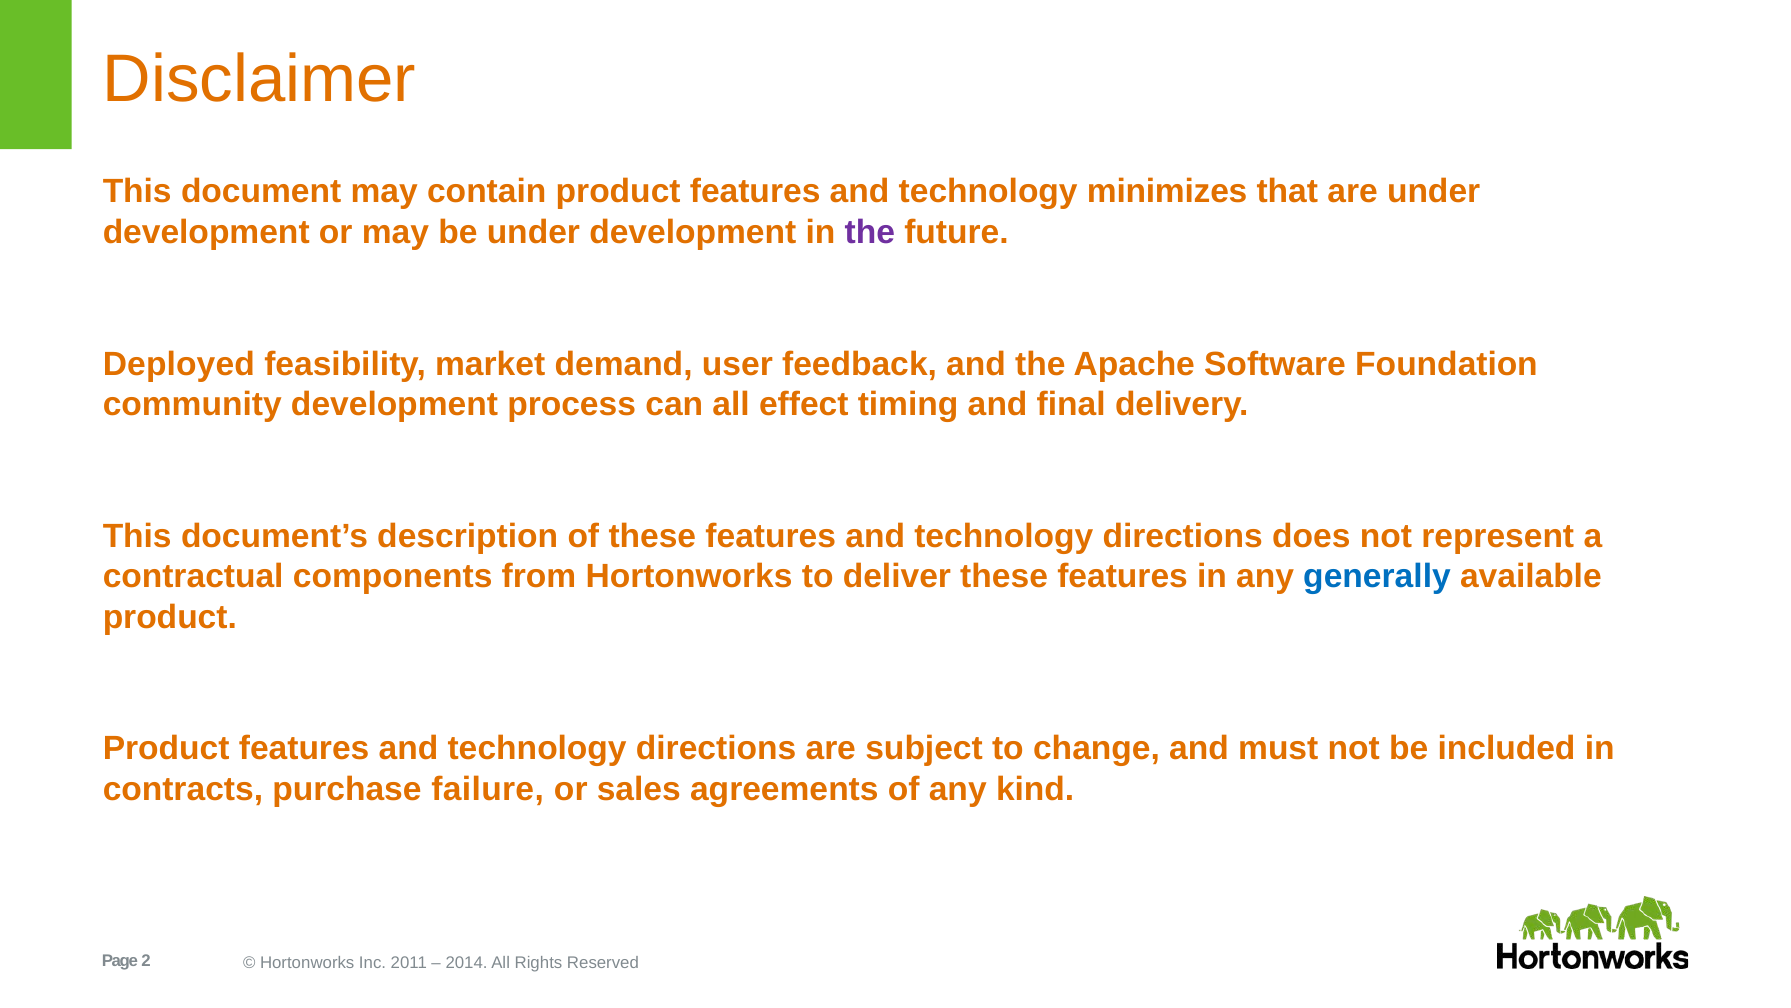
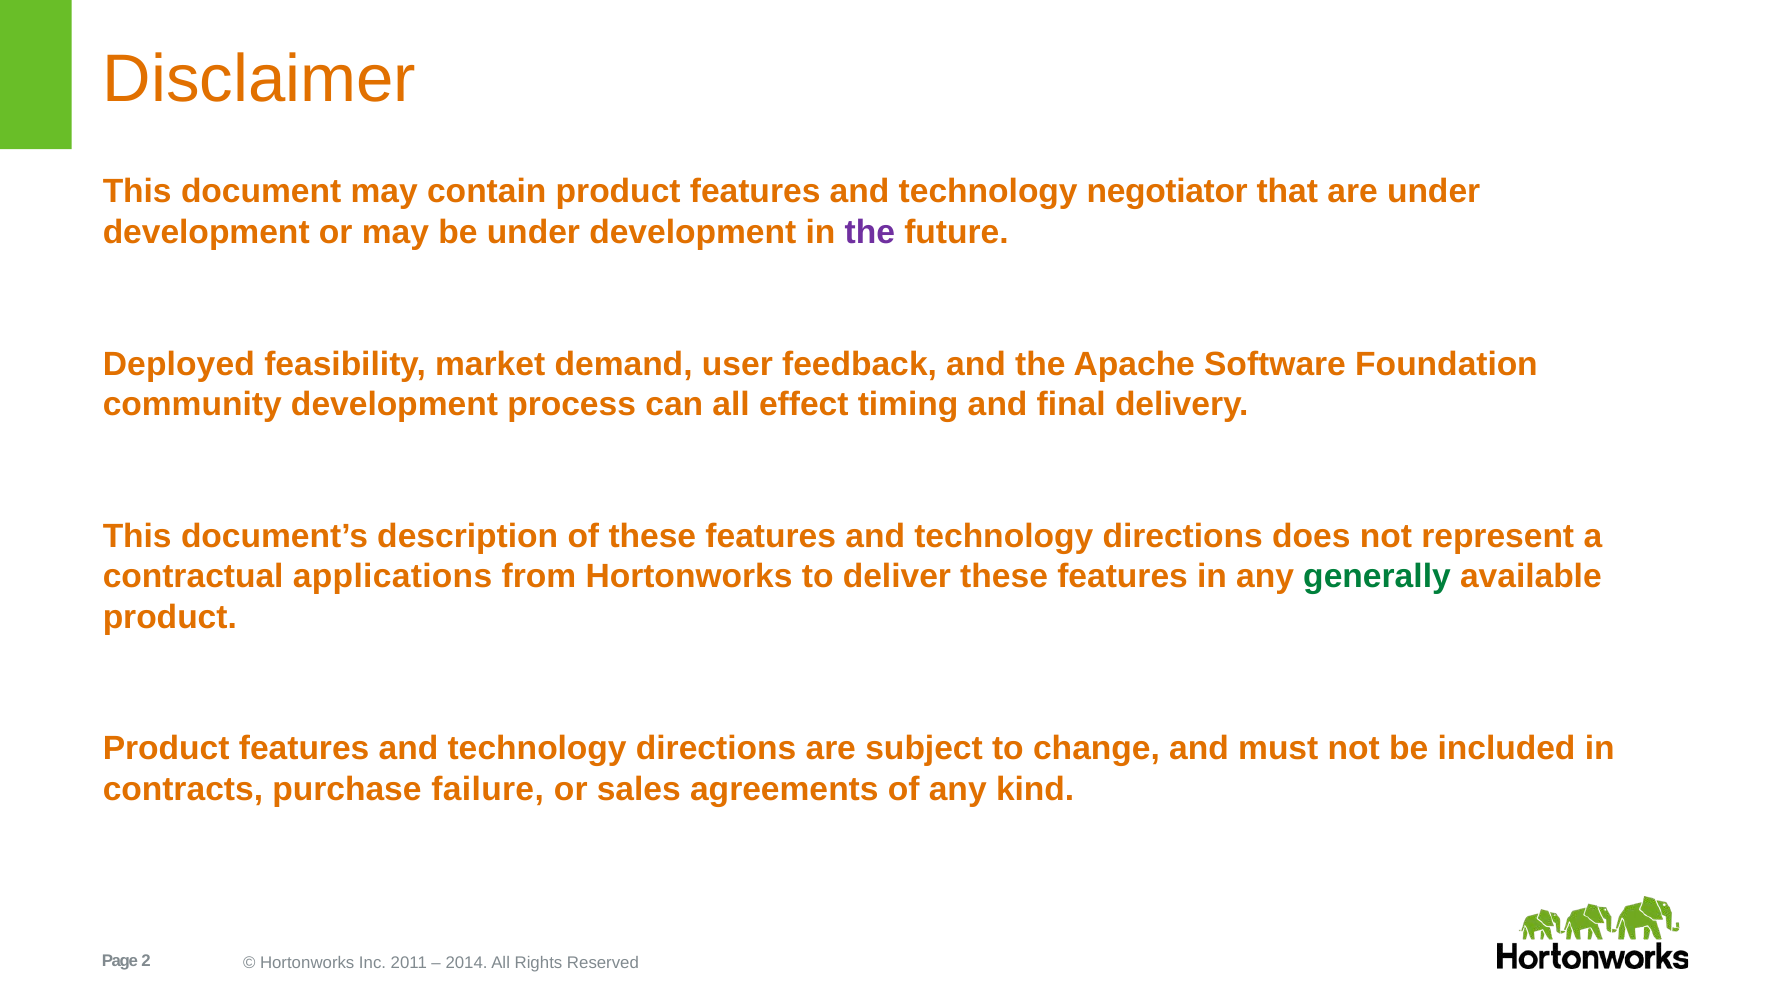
minimizes: minimizes -> negotiator (1167, 192)
components: components -> applications (393, 576)
generally colour: blue -> green (1377, 576)
